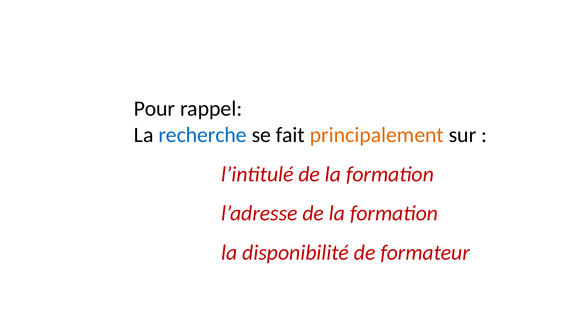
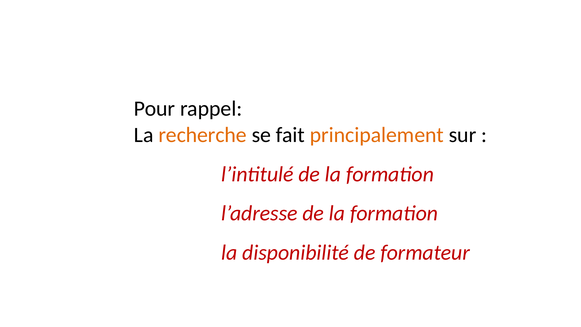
recherche colour: blue -> orange (203, 135)
